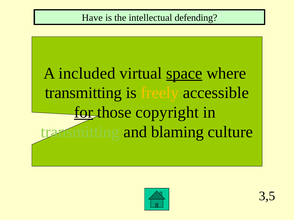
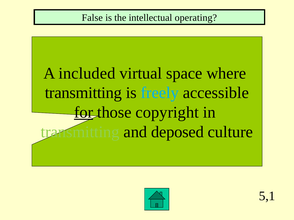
Have: Have -> False (92, 18)
defending: defending -> operating (196, 18)
space underline: present -> none (184, 73)
freely colour: yellow -> light blue (160, 93)
blaming: blaming -> deposed (177, 132)
3,5: 3,5 -> 5,1 (267, 196)
